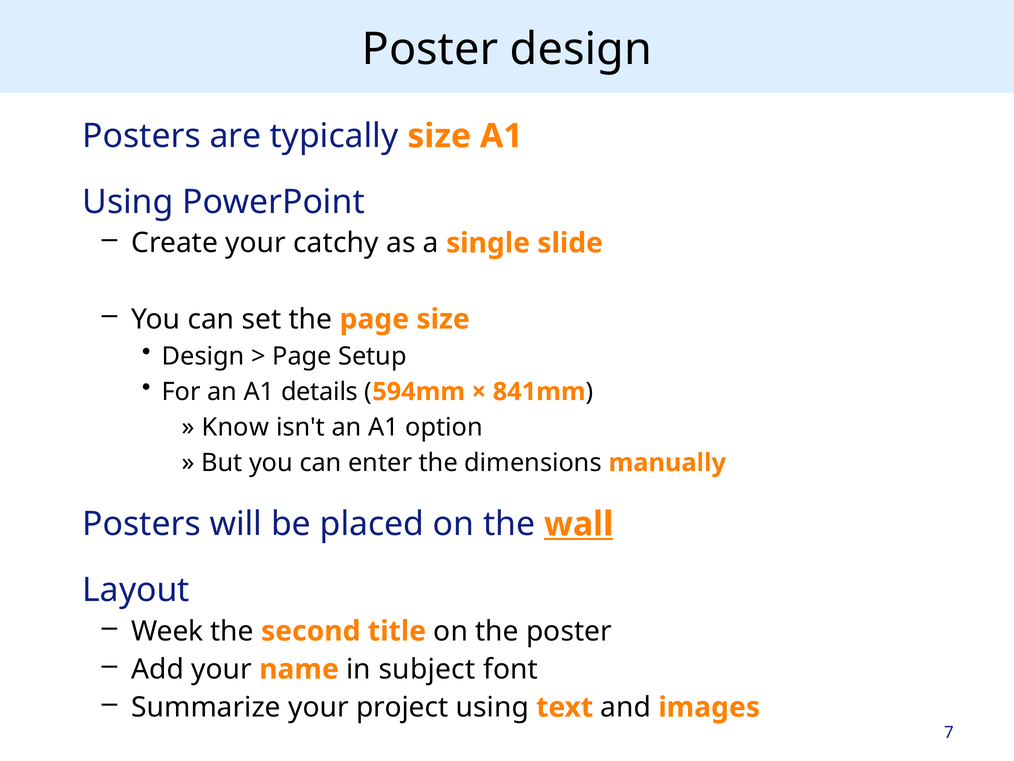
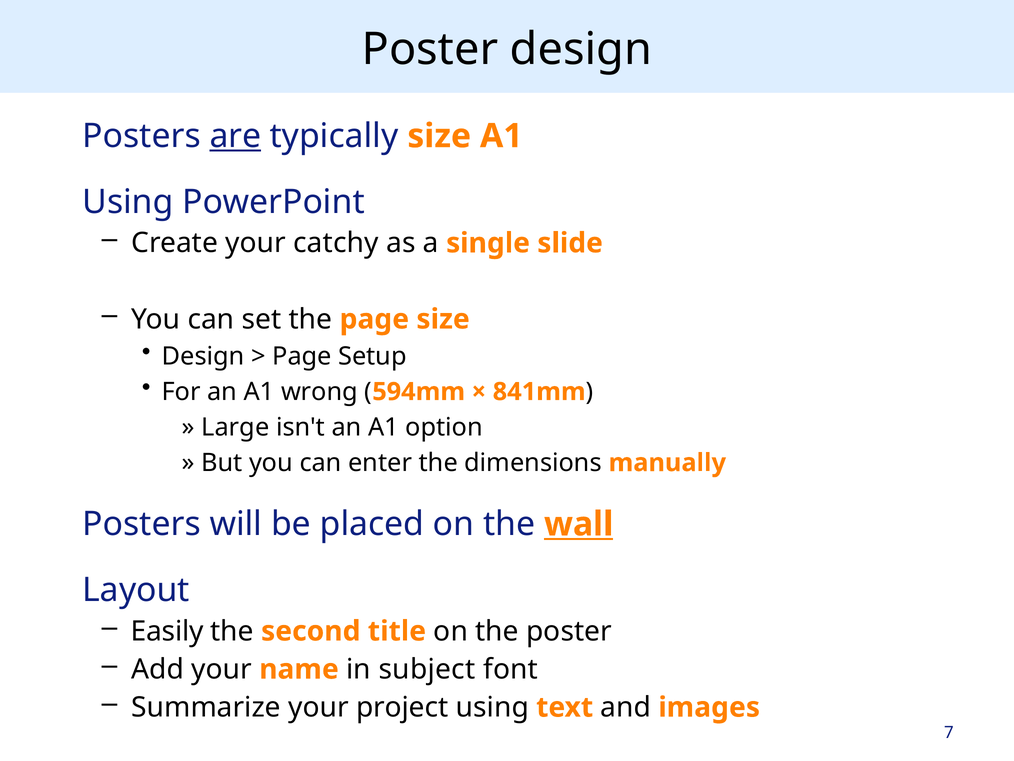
are underline: none -> present (235, 136)
details: details -> wrong (319, 391)
Know: Know -> Large (235, 427)
Week: Week -> Easily (167, 631)
